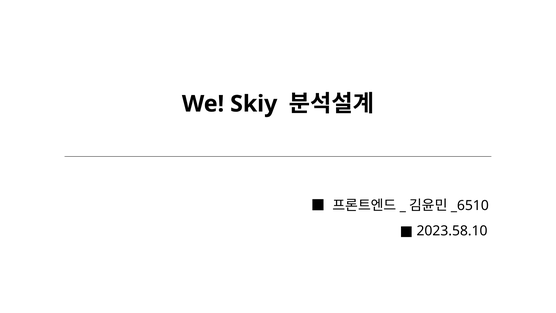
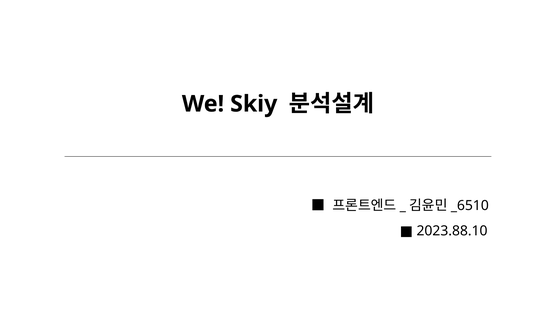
2023.58.10: 2023.58.10 -> 2023.88.10 (452, 231)
